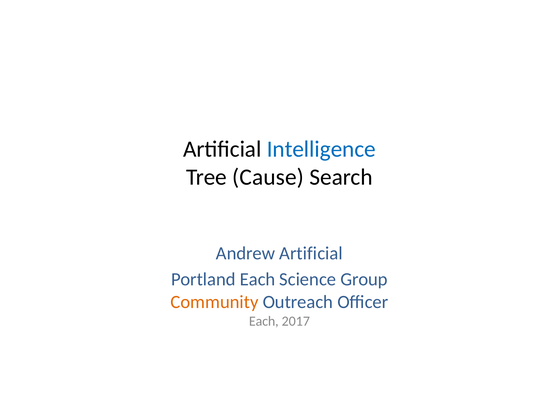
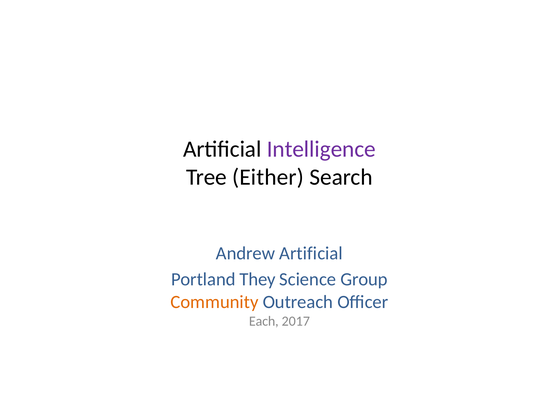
Intelligence colour: blue -> purple (321, 149)
Cause: Cause -> Either (268, 177)
Portland Each: Each -> They (258, 279)
